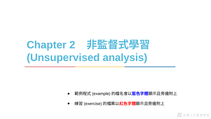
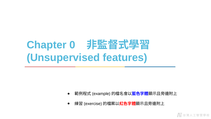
2: 2 -> 0 (72, 45)
analysis: analysis -> features (125, 57)
